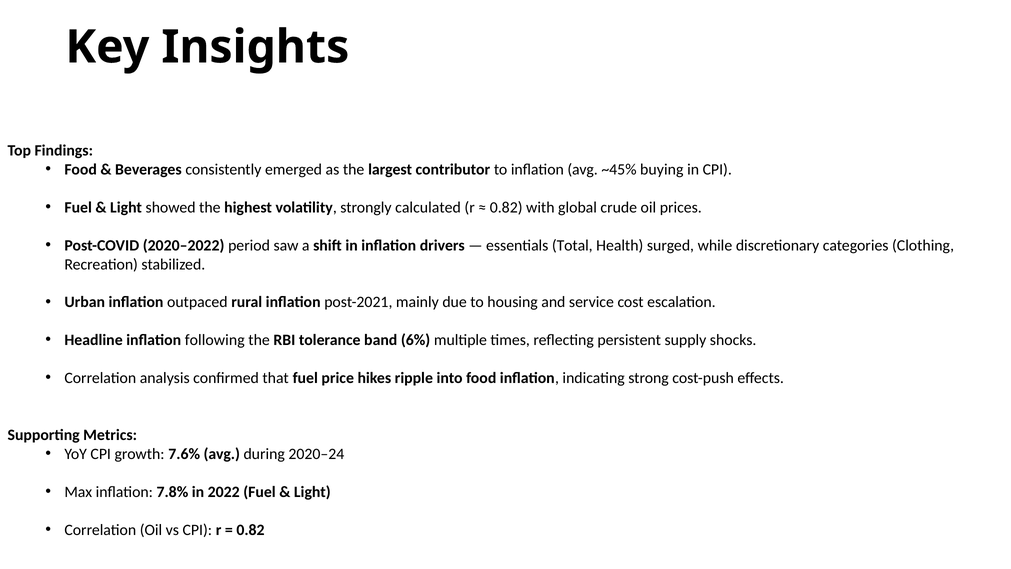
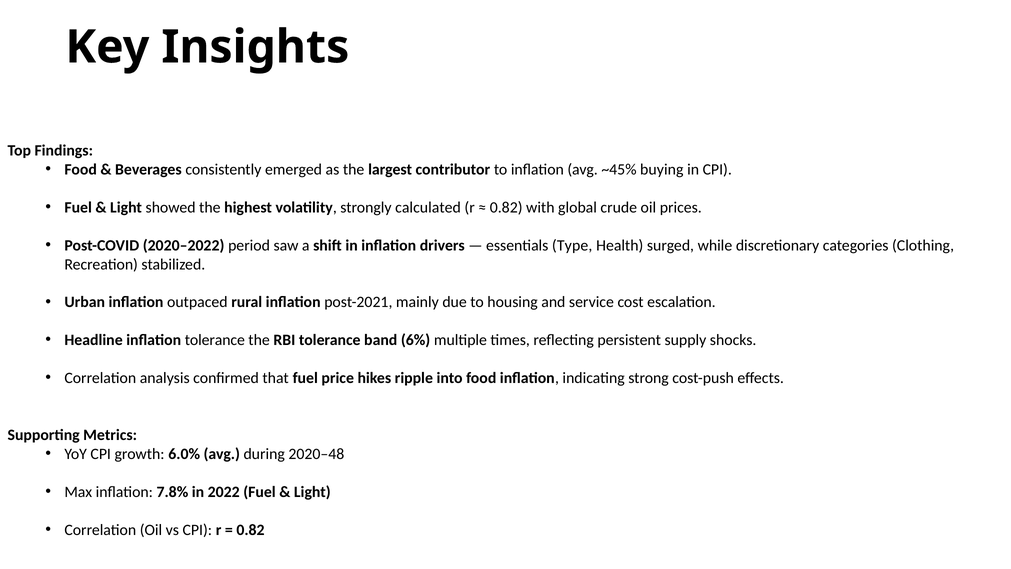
Total: Total -> Type (572, 245)
inflation following: following -> tolerance (215, 340)
7.6%: 7.6% -> 6.0% (184, 454)
2020–24: 2020–24 -> 2020–48 (316, 454)
